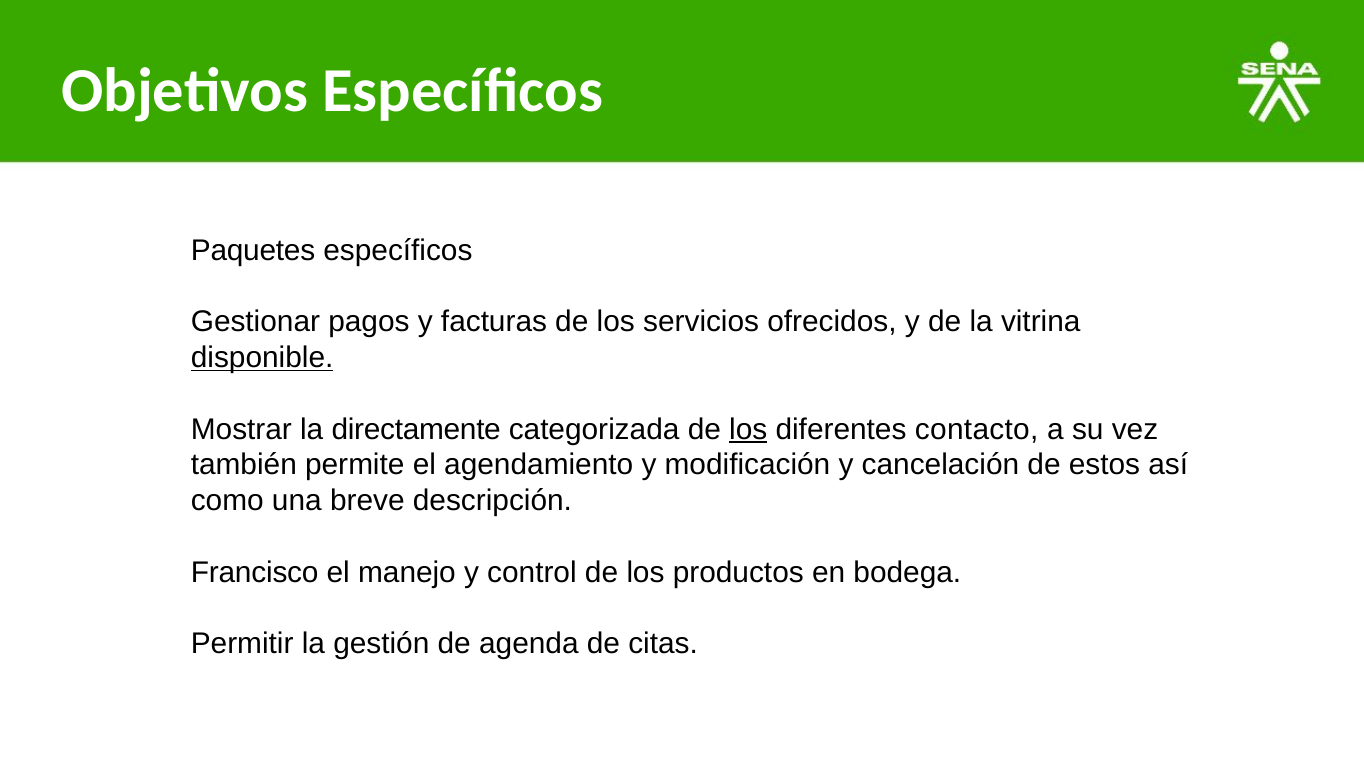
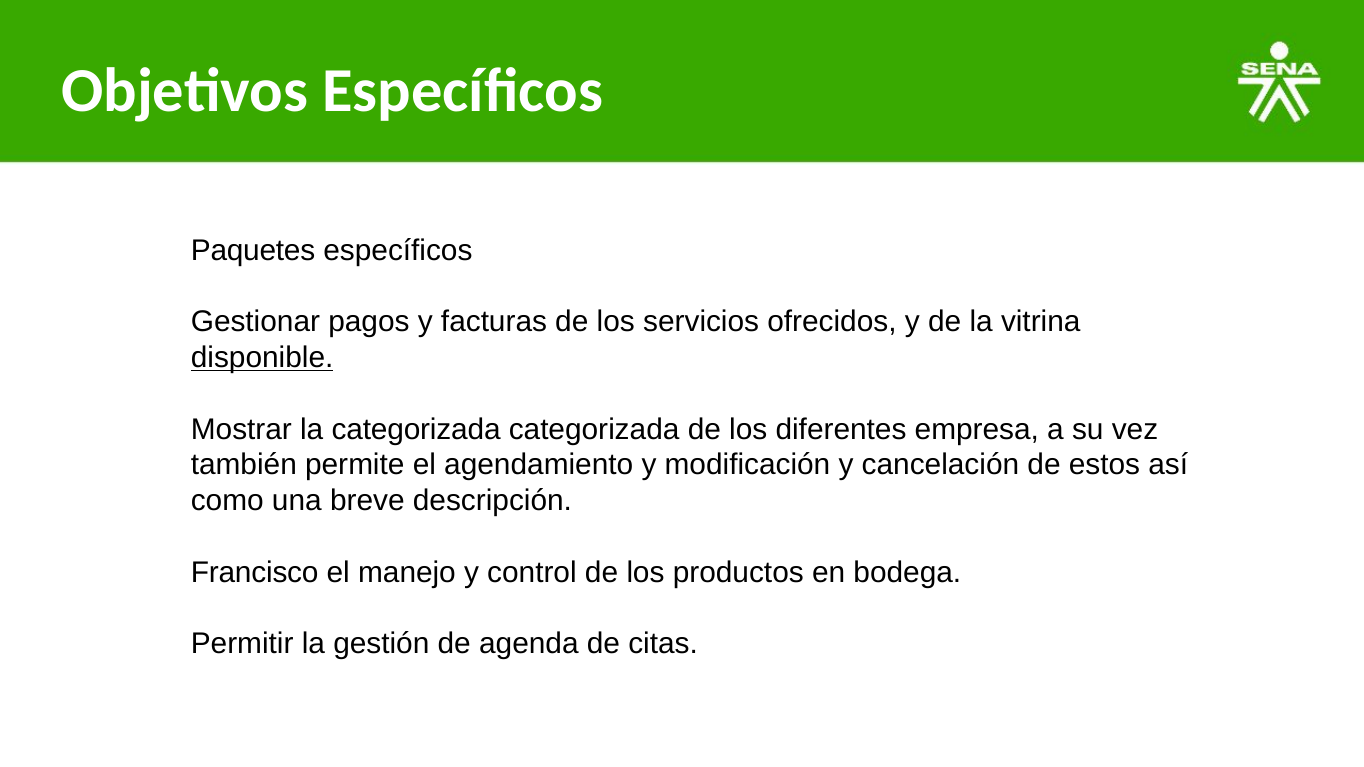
la directamente: directamente -> categorizada (416, 429)
los underline: present -> none (748, 429)
contacto: contacto -> empresa (977, 429)
